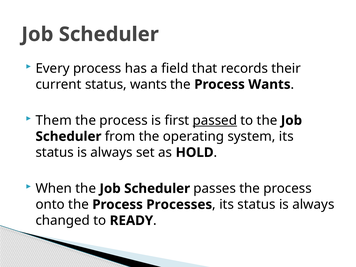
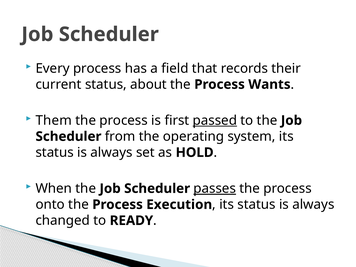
status wants: wants -> about (148, 84)
passes underline: none -> present (215, 189)
Processes: Processes -> Execution (179, 205)
